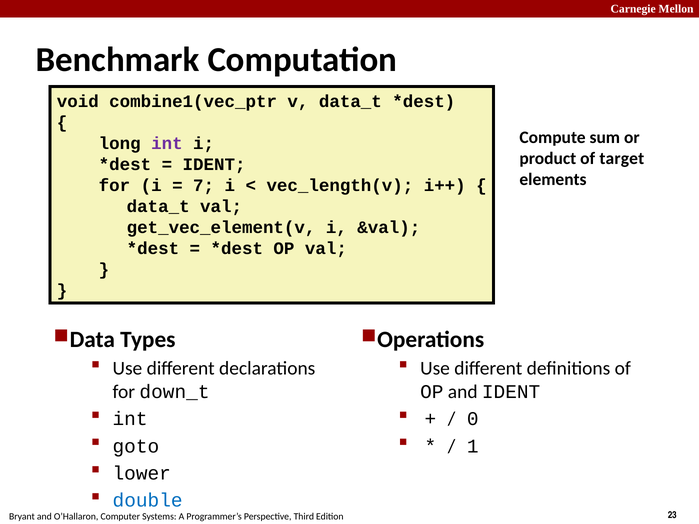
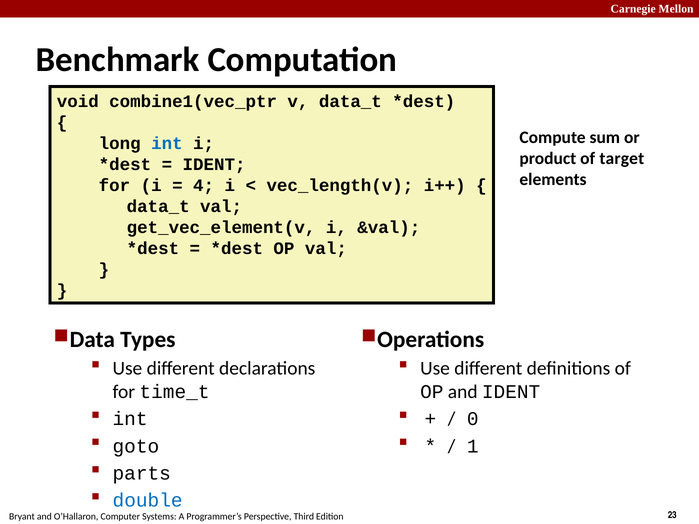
int colour: purple -> blue (167, 144)
7: 7 -> 4 (204, 186)
down_t: down_t -> time_t (175, 392)
lower: lower -> parts (142, 474)
